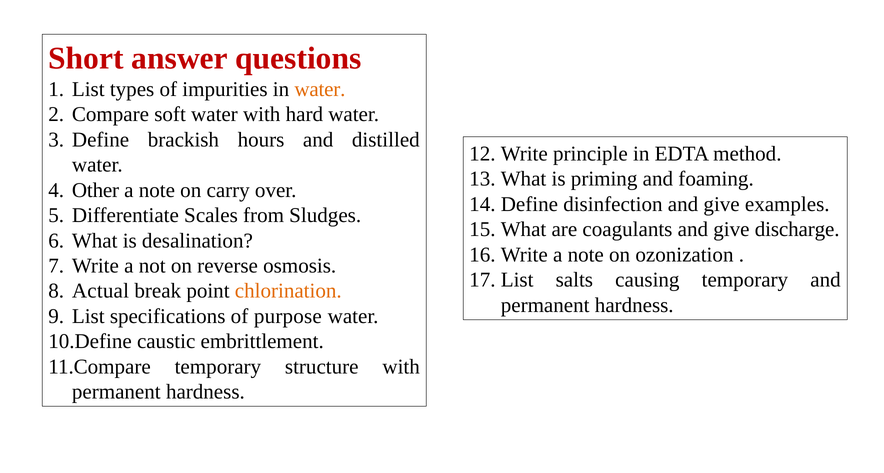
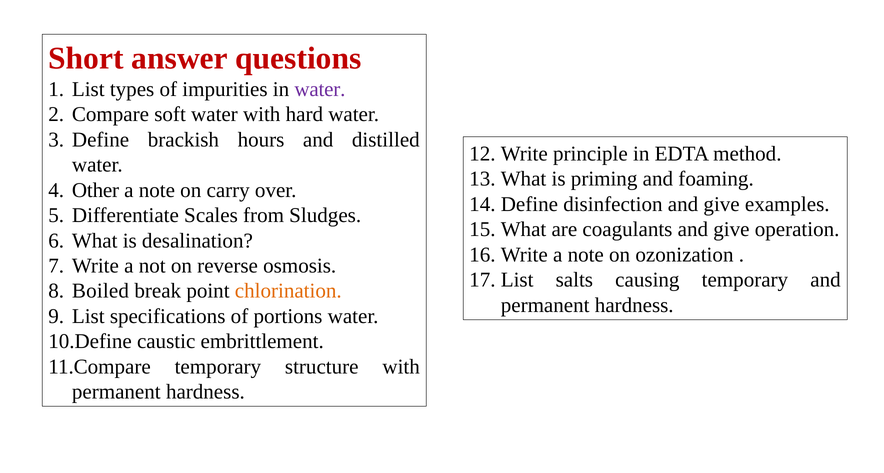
water colour: orange -> purple (320, 89)
discharge: discharge -> operation (797, 230)
Actual: Actual -> Boiled (100, 291)
purpose: purpose -> portions (288, 317)
